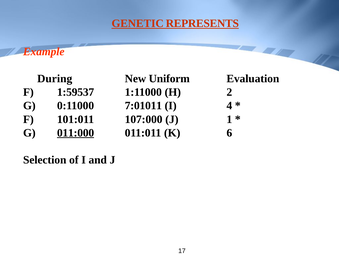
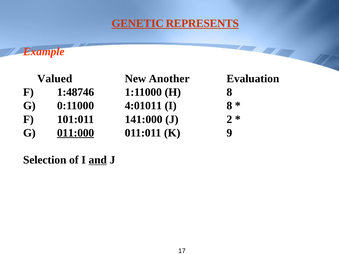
During: During -> Valued (55, 79)
Uniform: Uniform -> Another (169, 79)
1:59537: 1:59537 -> 1:48746 (76, 92)
H 2: 2 -> 8 (229, 92)
7:01011: 7:01011 -> 4:01011 (143, 106)
I 4: 4 -> 8 (229, 106)
107:000: 107:000 -> 141:000 (144, 119)
1: 1 -> 2 (229, 119)
6: 6 -> 9 (229, 133)
and underline: none -> present (98, 160)
